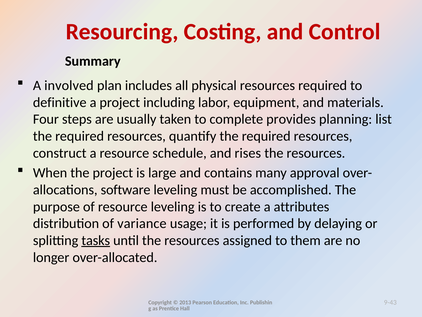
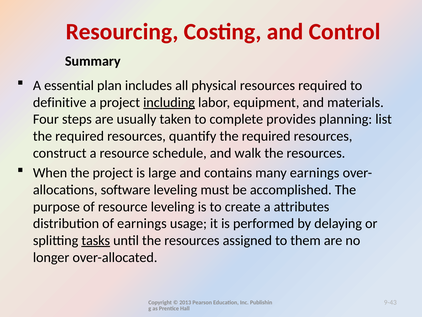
involved: involved -> essential (69, 85)
including underline: none -> present (169, 102)
rises: rises -> walk (248, 153)
many approval: approval -> earnings (315, 173)
of variance: variance -> earnings (142, 223)
